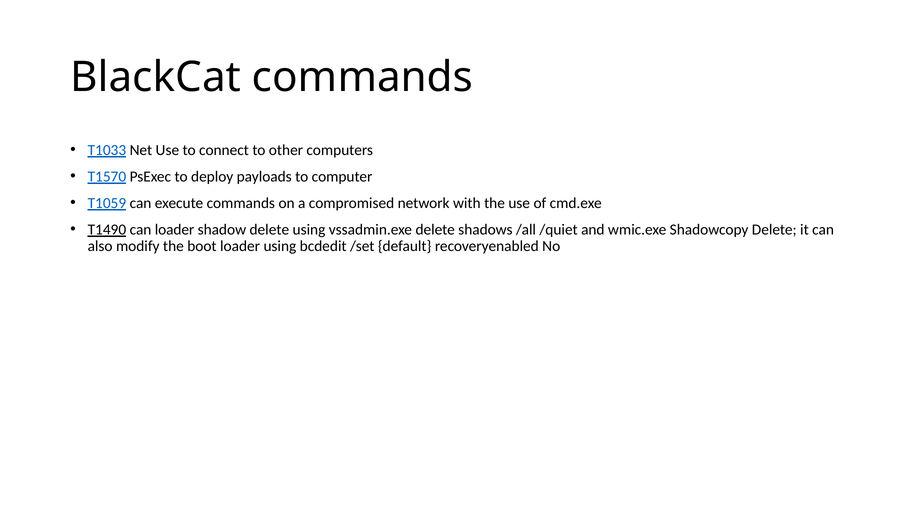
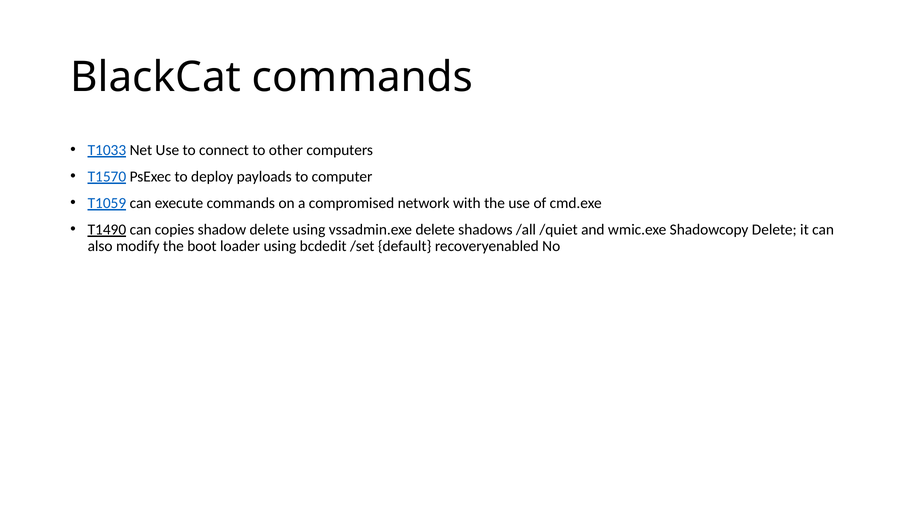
can loader: loader -> copies (175, 230)
